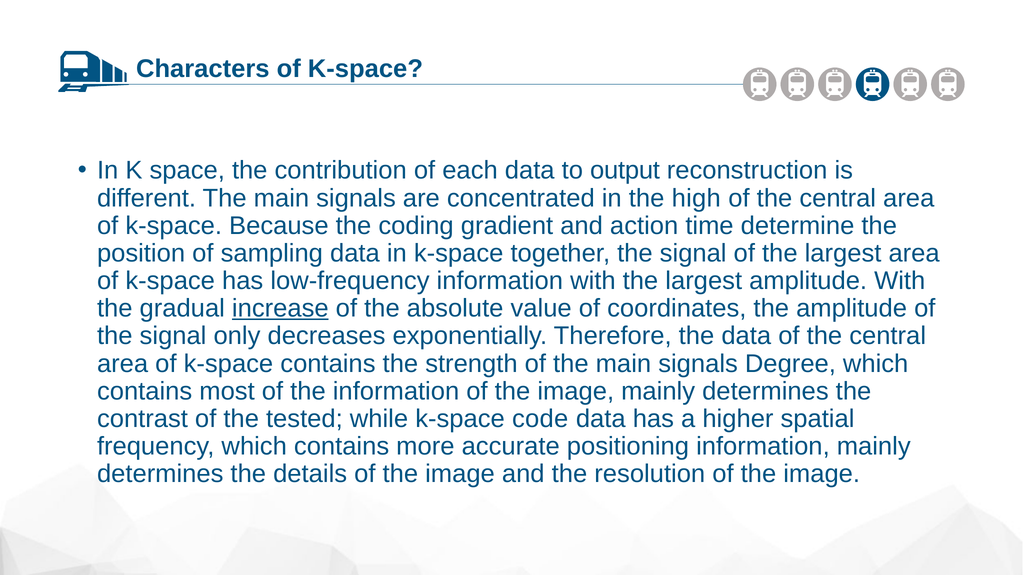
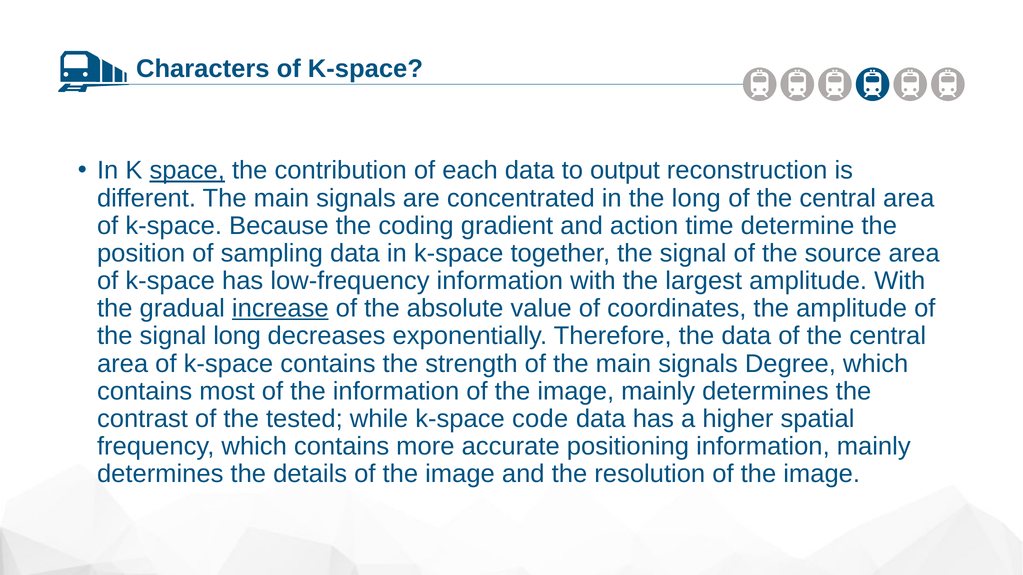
space underline: none -> present (187, 171)
the high: high -> long (696, 198)
of the largest: largest -> source (843, 253)
signal only: only -> long (237, 336)
